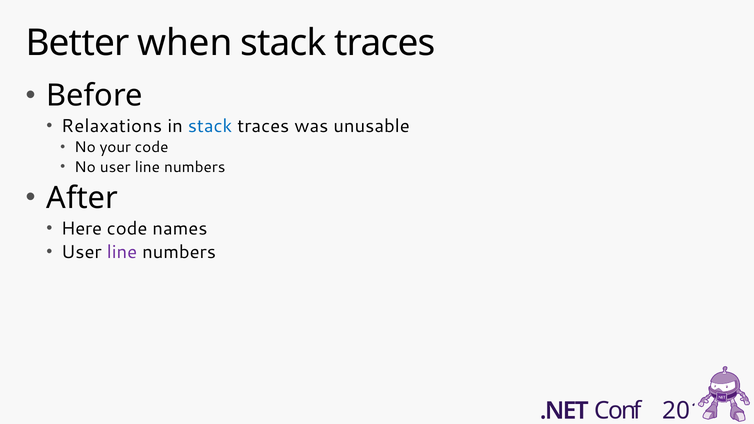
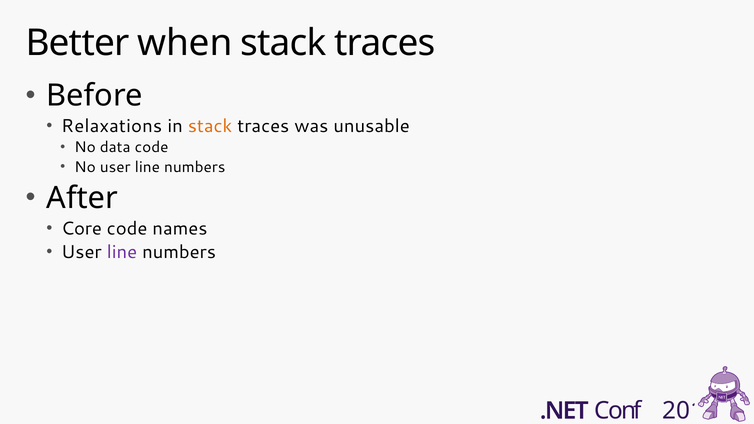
stack colour: blue -> orange (210, 126)
your: your -> data (115, 147)
Here: Here -> Core (82, 228)
